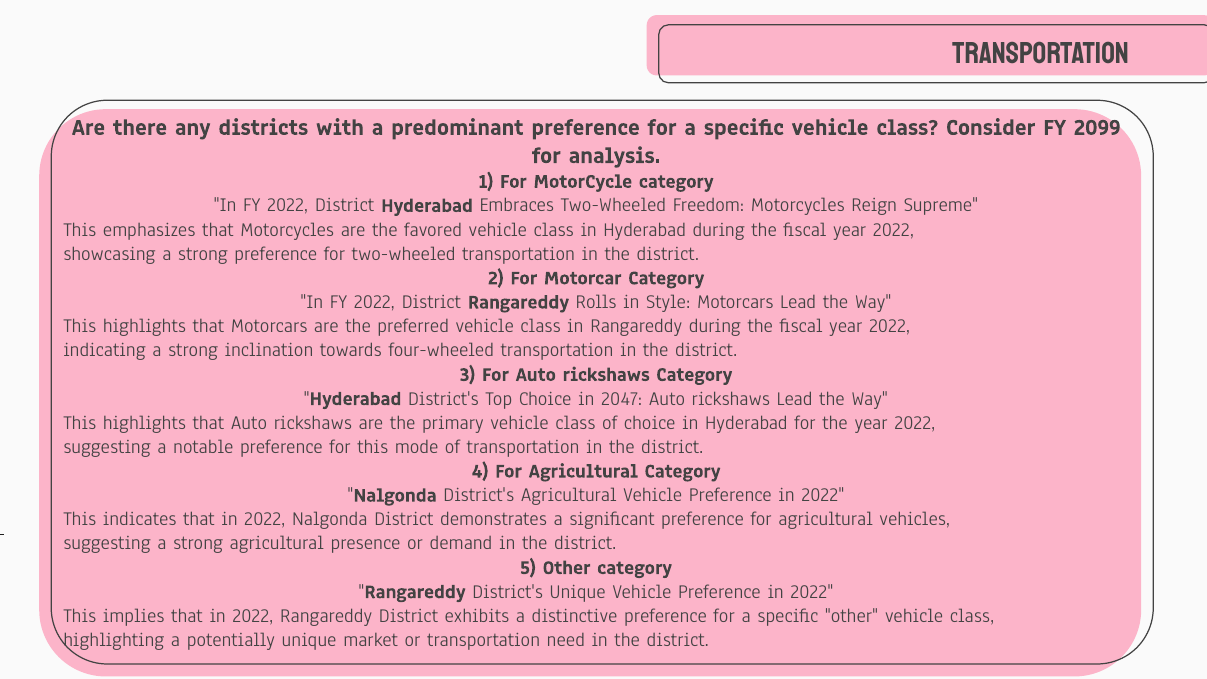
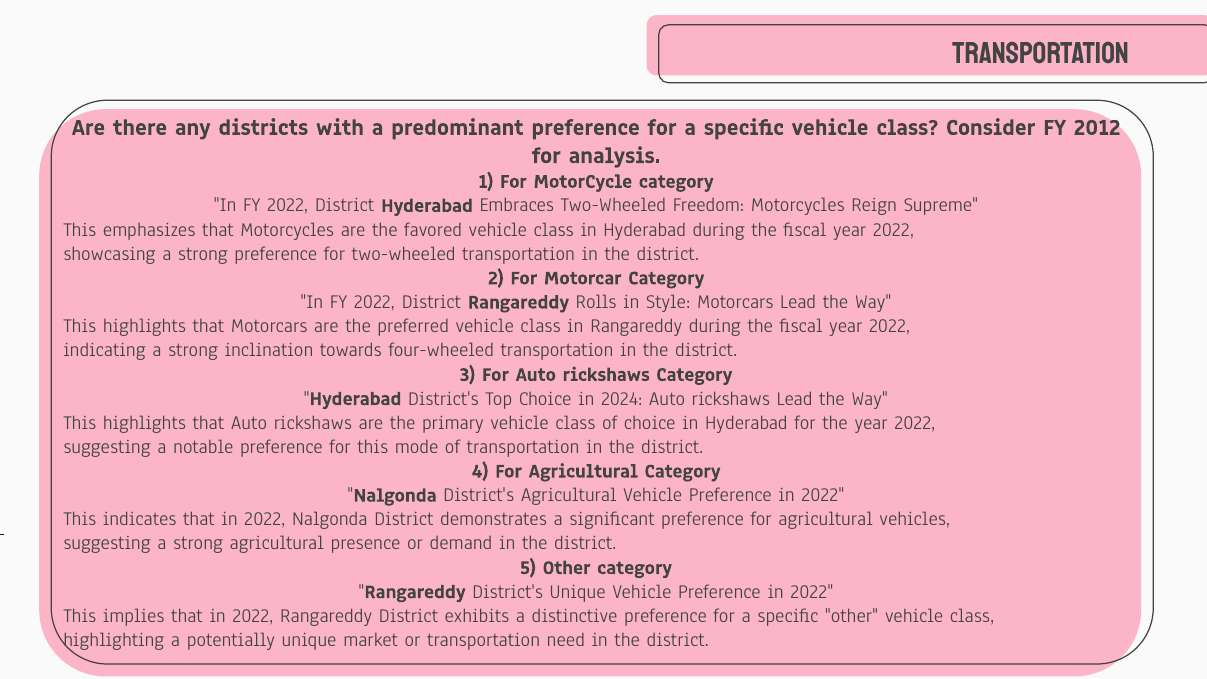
2099: 2099 -> 2012 (1097, 127)
2047: 2047 -> 2024 (622, 398)
